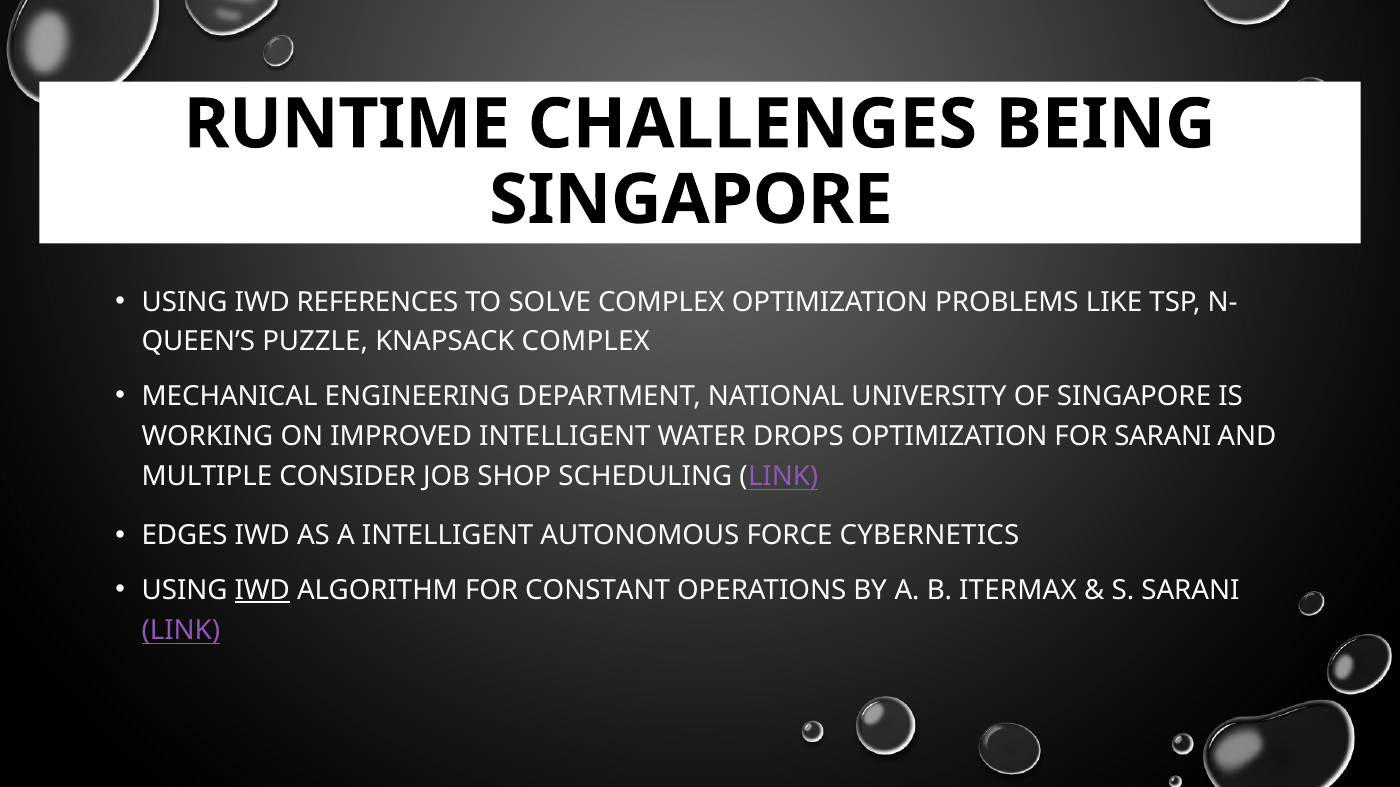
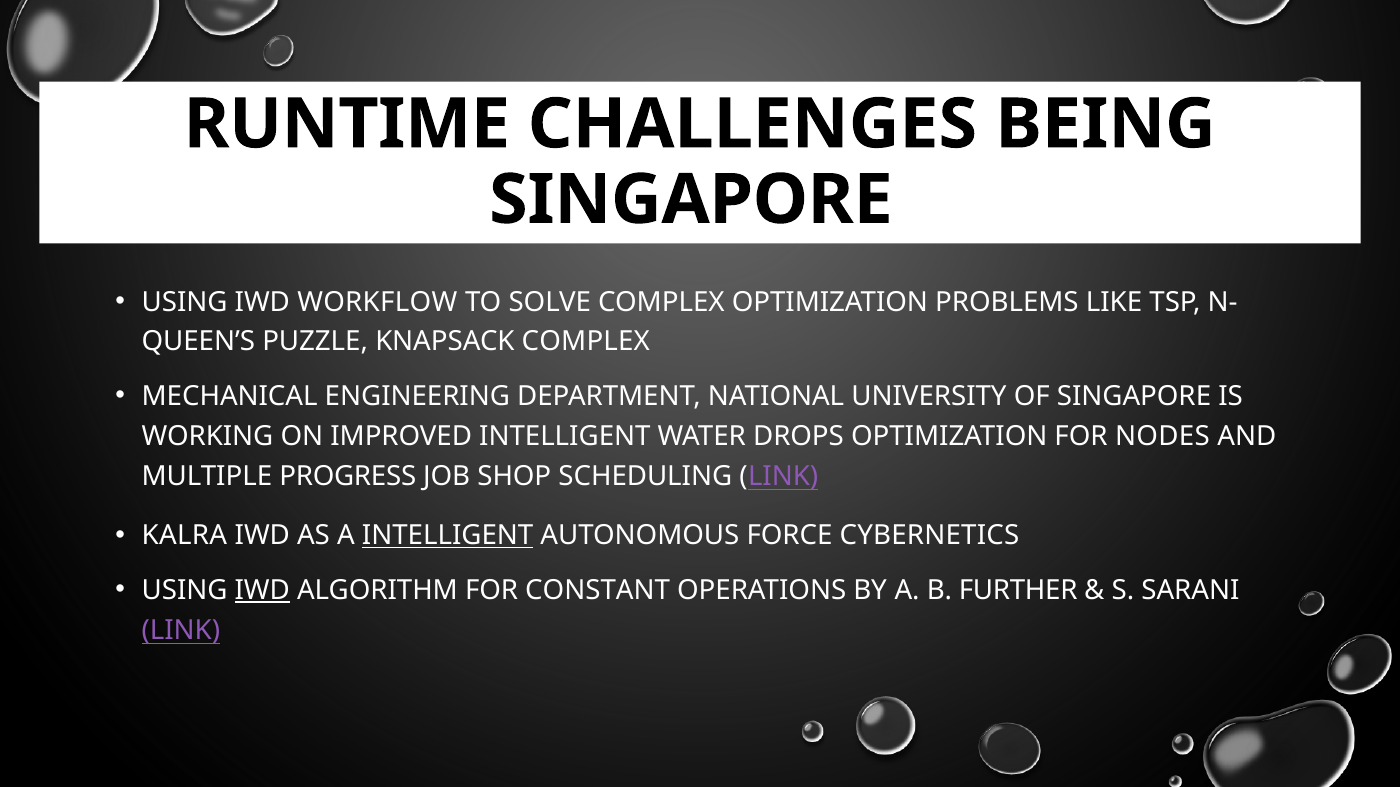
REFERENCES: REFERENCES -> WORKFLOW (377, 302)
FOR SARANI: SARANI -> NODES (1162, 436)
CONSIDER: CONSIDER -> PROGRESS (348, 477)
EDGES: EDGES -> KALRA (184, 536)
INTELLIGENT underline: none -> present (448, 536)
ITERMAX: ITERMAX -> FURTHER (1018, 590)
